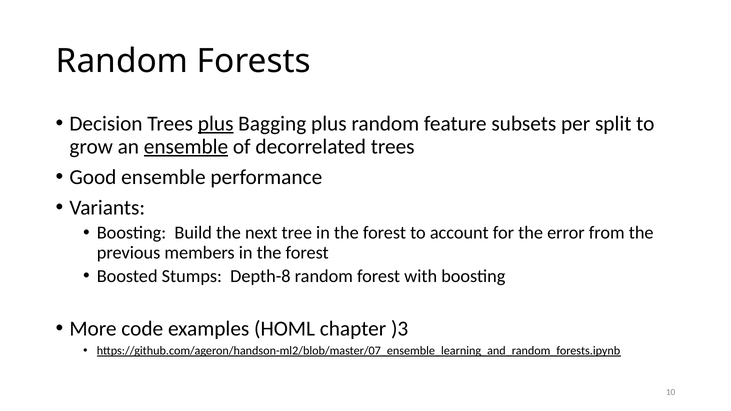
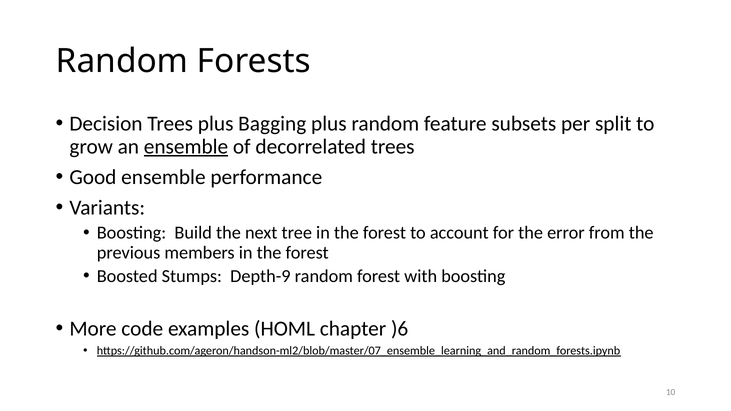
plus underline: present -> none (216, 124)
Depth-8: Depth-8 -> Depth-9 (260, 276)
)3: )3 -> )6 (400, 329)
